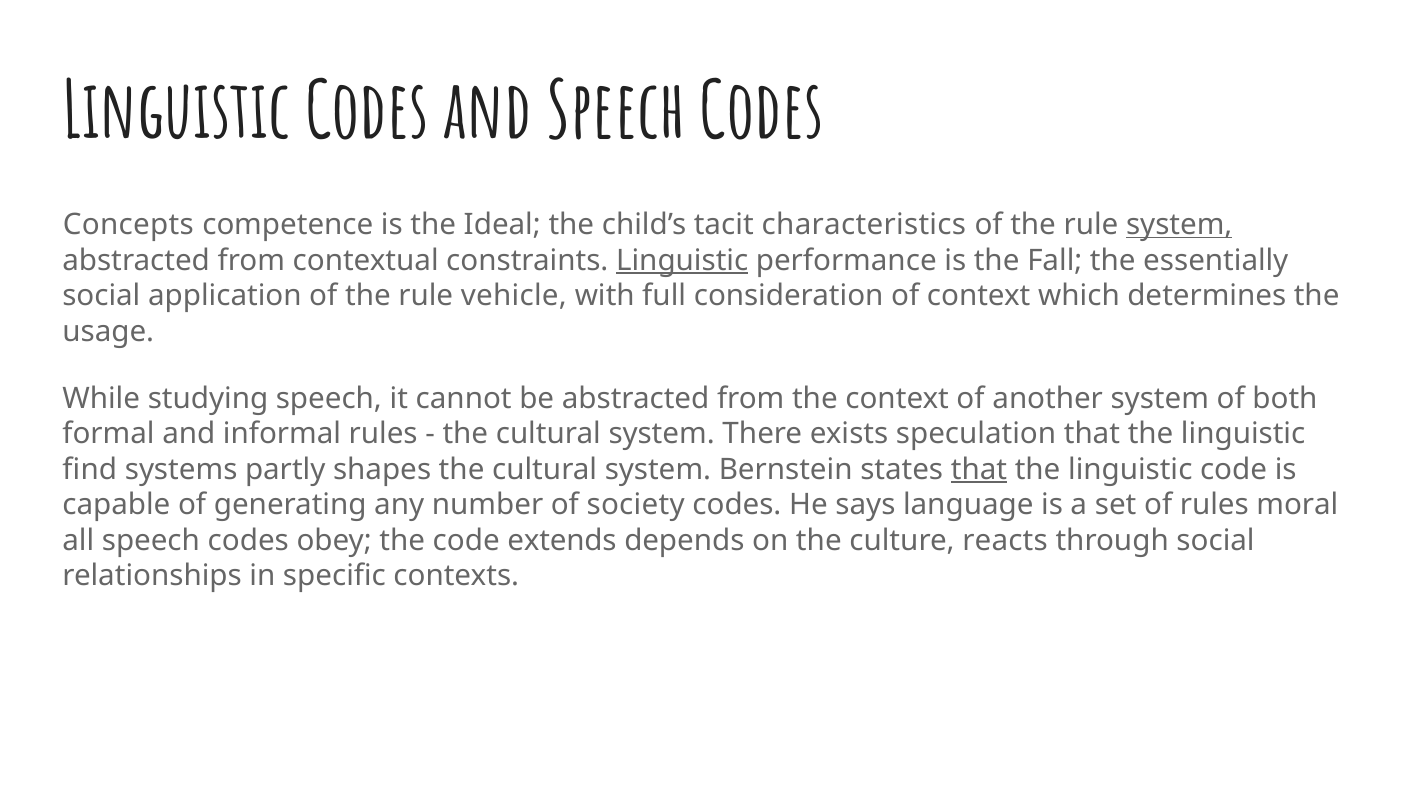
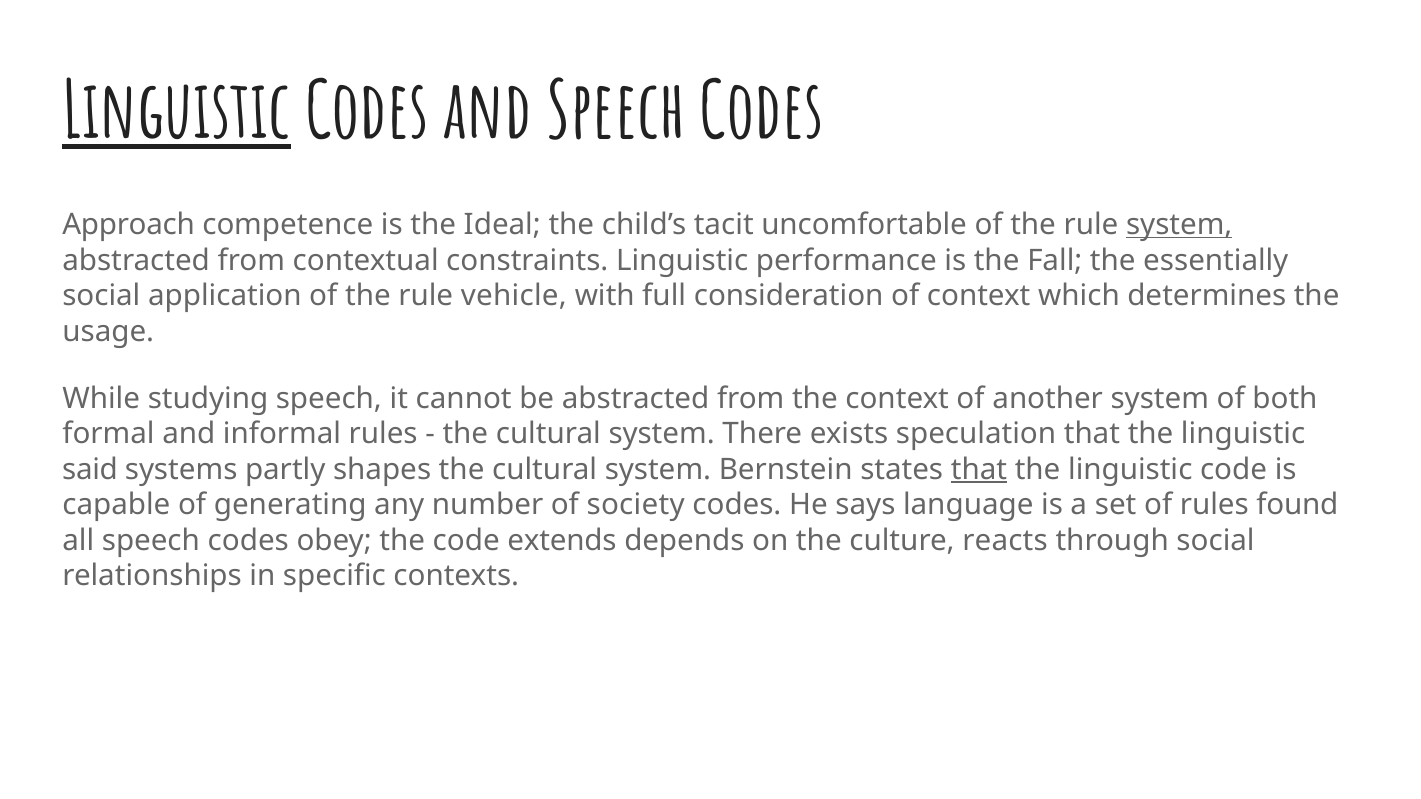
Linguistic underline: none -> present (177, 113)
Concepts: Concepts -> Approach (129, 225)
characteristics: characteristics -> uncomfortable (864, 225)
Linguistic underline: present -> none (682, 260)
find: find -> said (90, 470)
moral: moral -> found (1297, 505)
